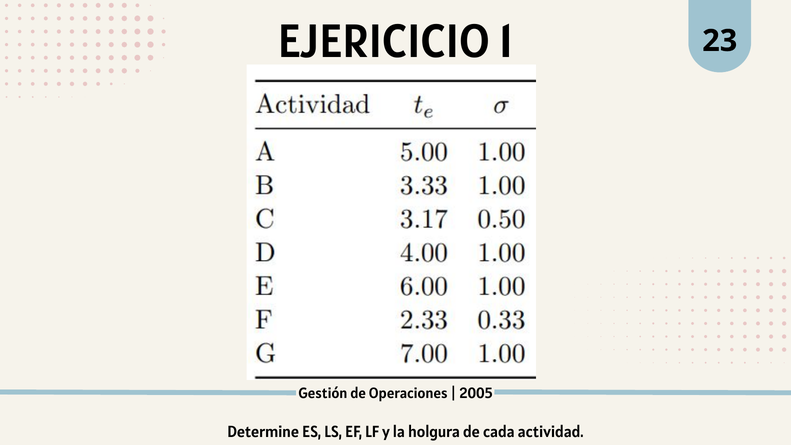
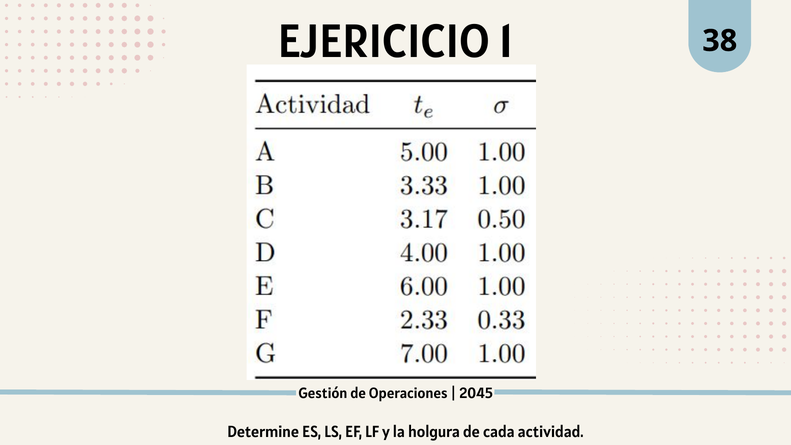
23: 23 -> 38 (720, 41)
2005: 2005 -> 2045 (476, 394)
